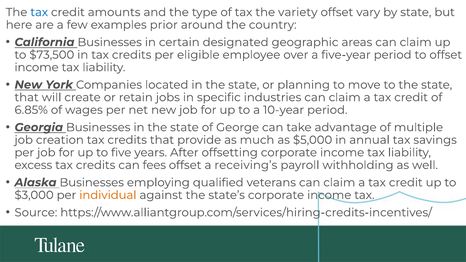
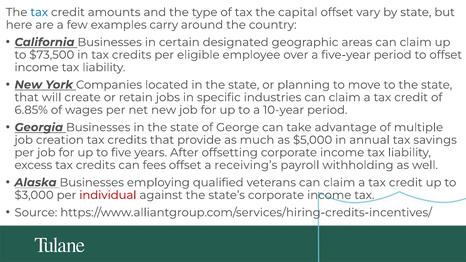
variety: variety -> capital (298, 12)
prior: prior -> carry (164, 25)
individual colour: orange -> red (108, 195)
